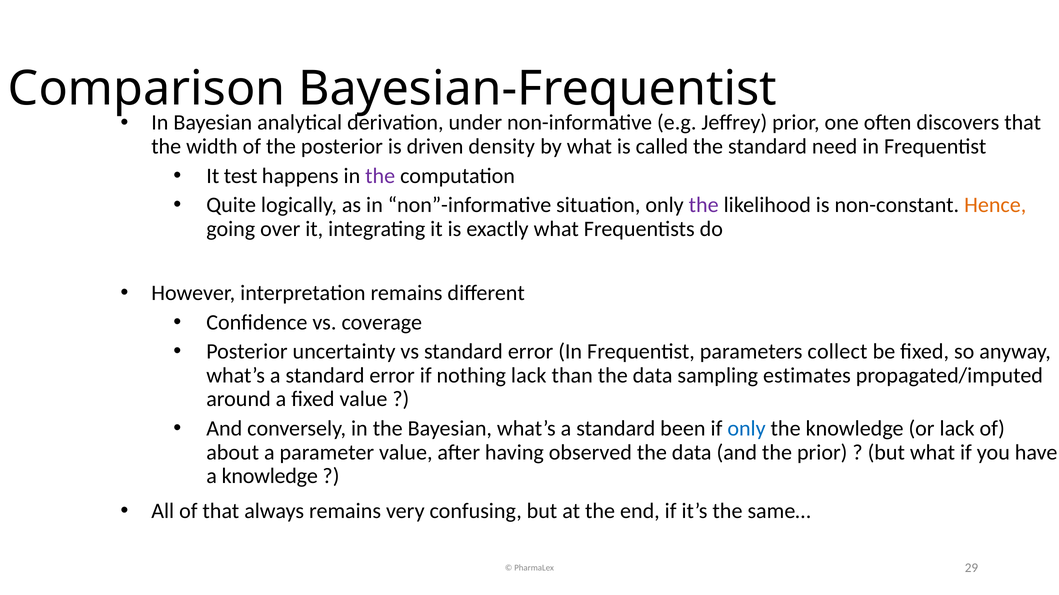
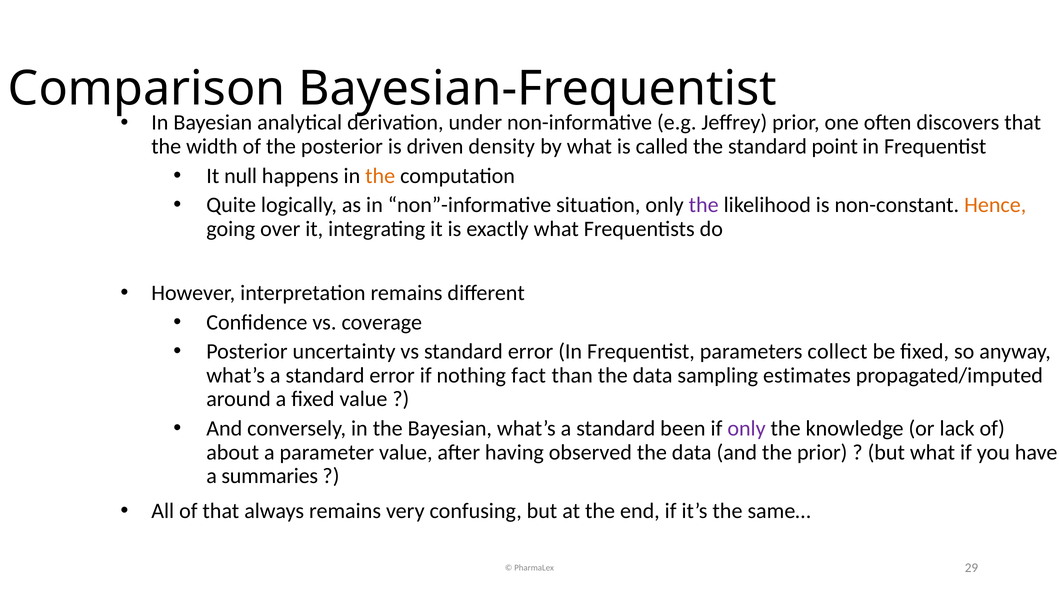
need: need -> point (835, 147)
test: test -> null (241, 176)
the colour: purple -> orange (380, 176)
nothing lack: lack -> fact (529, 376)
only colour: blue -> purple (747, 429)
a knowledge: knowledge -> summaries (270, 477)
